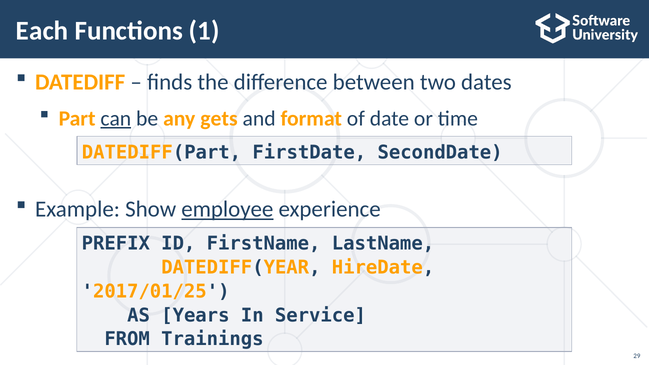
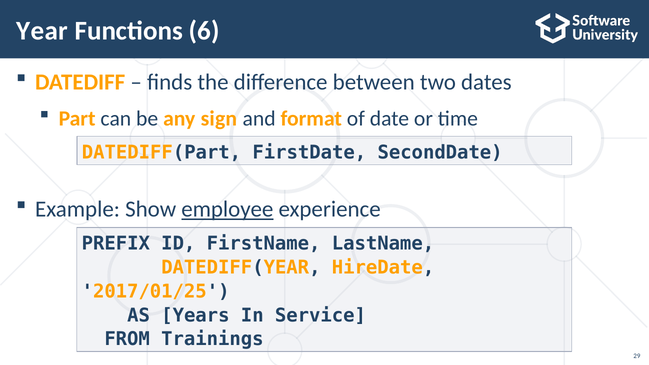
Each: Each -> Year (42, 31)
1: 1 -> 6 (204, 31)
can underline: present -> none (116, 118)
gets: gets -> sign (219, 118)
